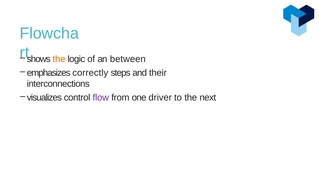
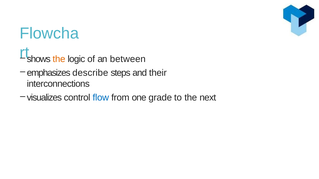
correctly: correctly -> describe (90, 73)
flow colour: purple -> blue (101, 98)
driver: driver -> grade (160, 98)
